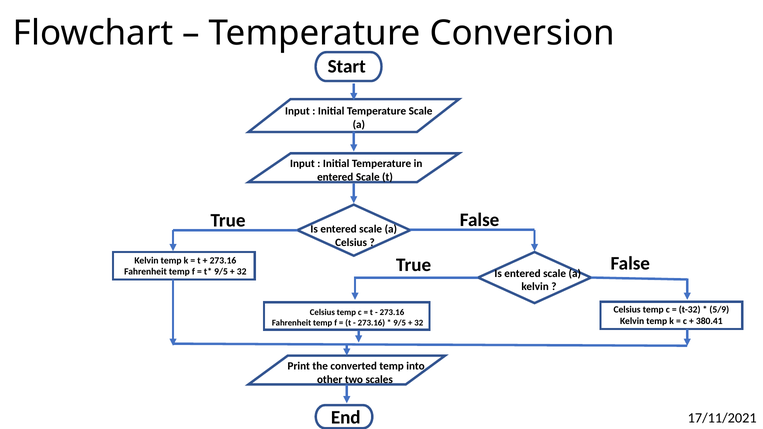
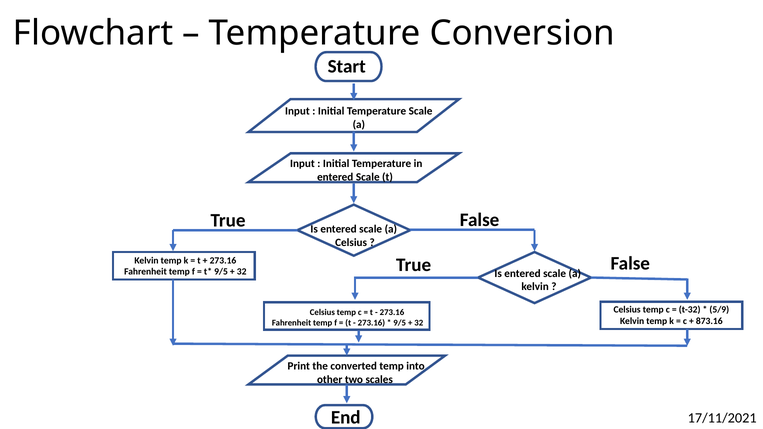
380.41: 380.41 -> 873.16 (709, 321)
